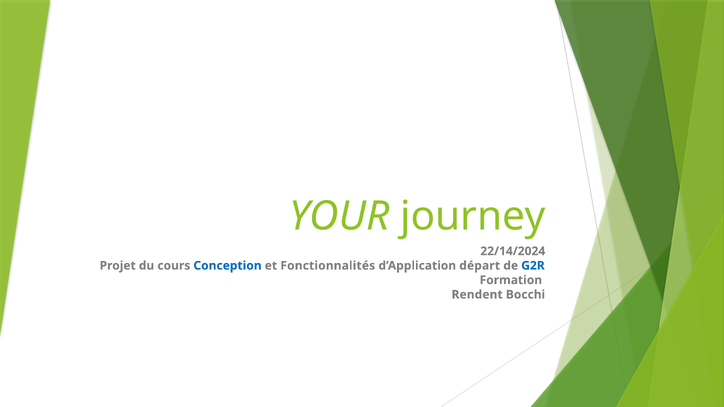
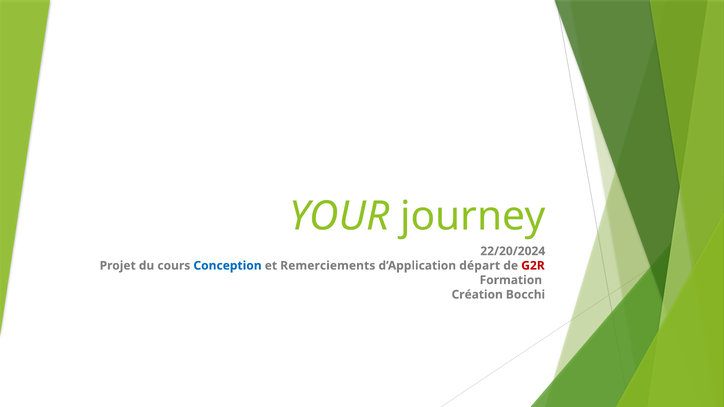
22/14/2024: 22/14/2024 -> 22/20/2024 (513, 251)
Fonctionnalités: Fonctionnalités -> Remerciements (328, 266)
G2R colour: blue -> red (533, 266)
Rendent: Rendent -> Création (477, 295)
